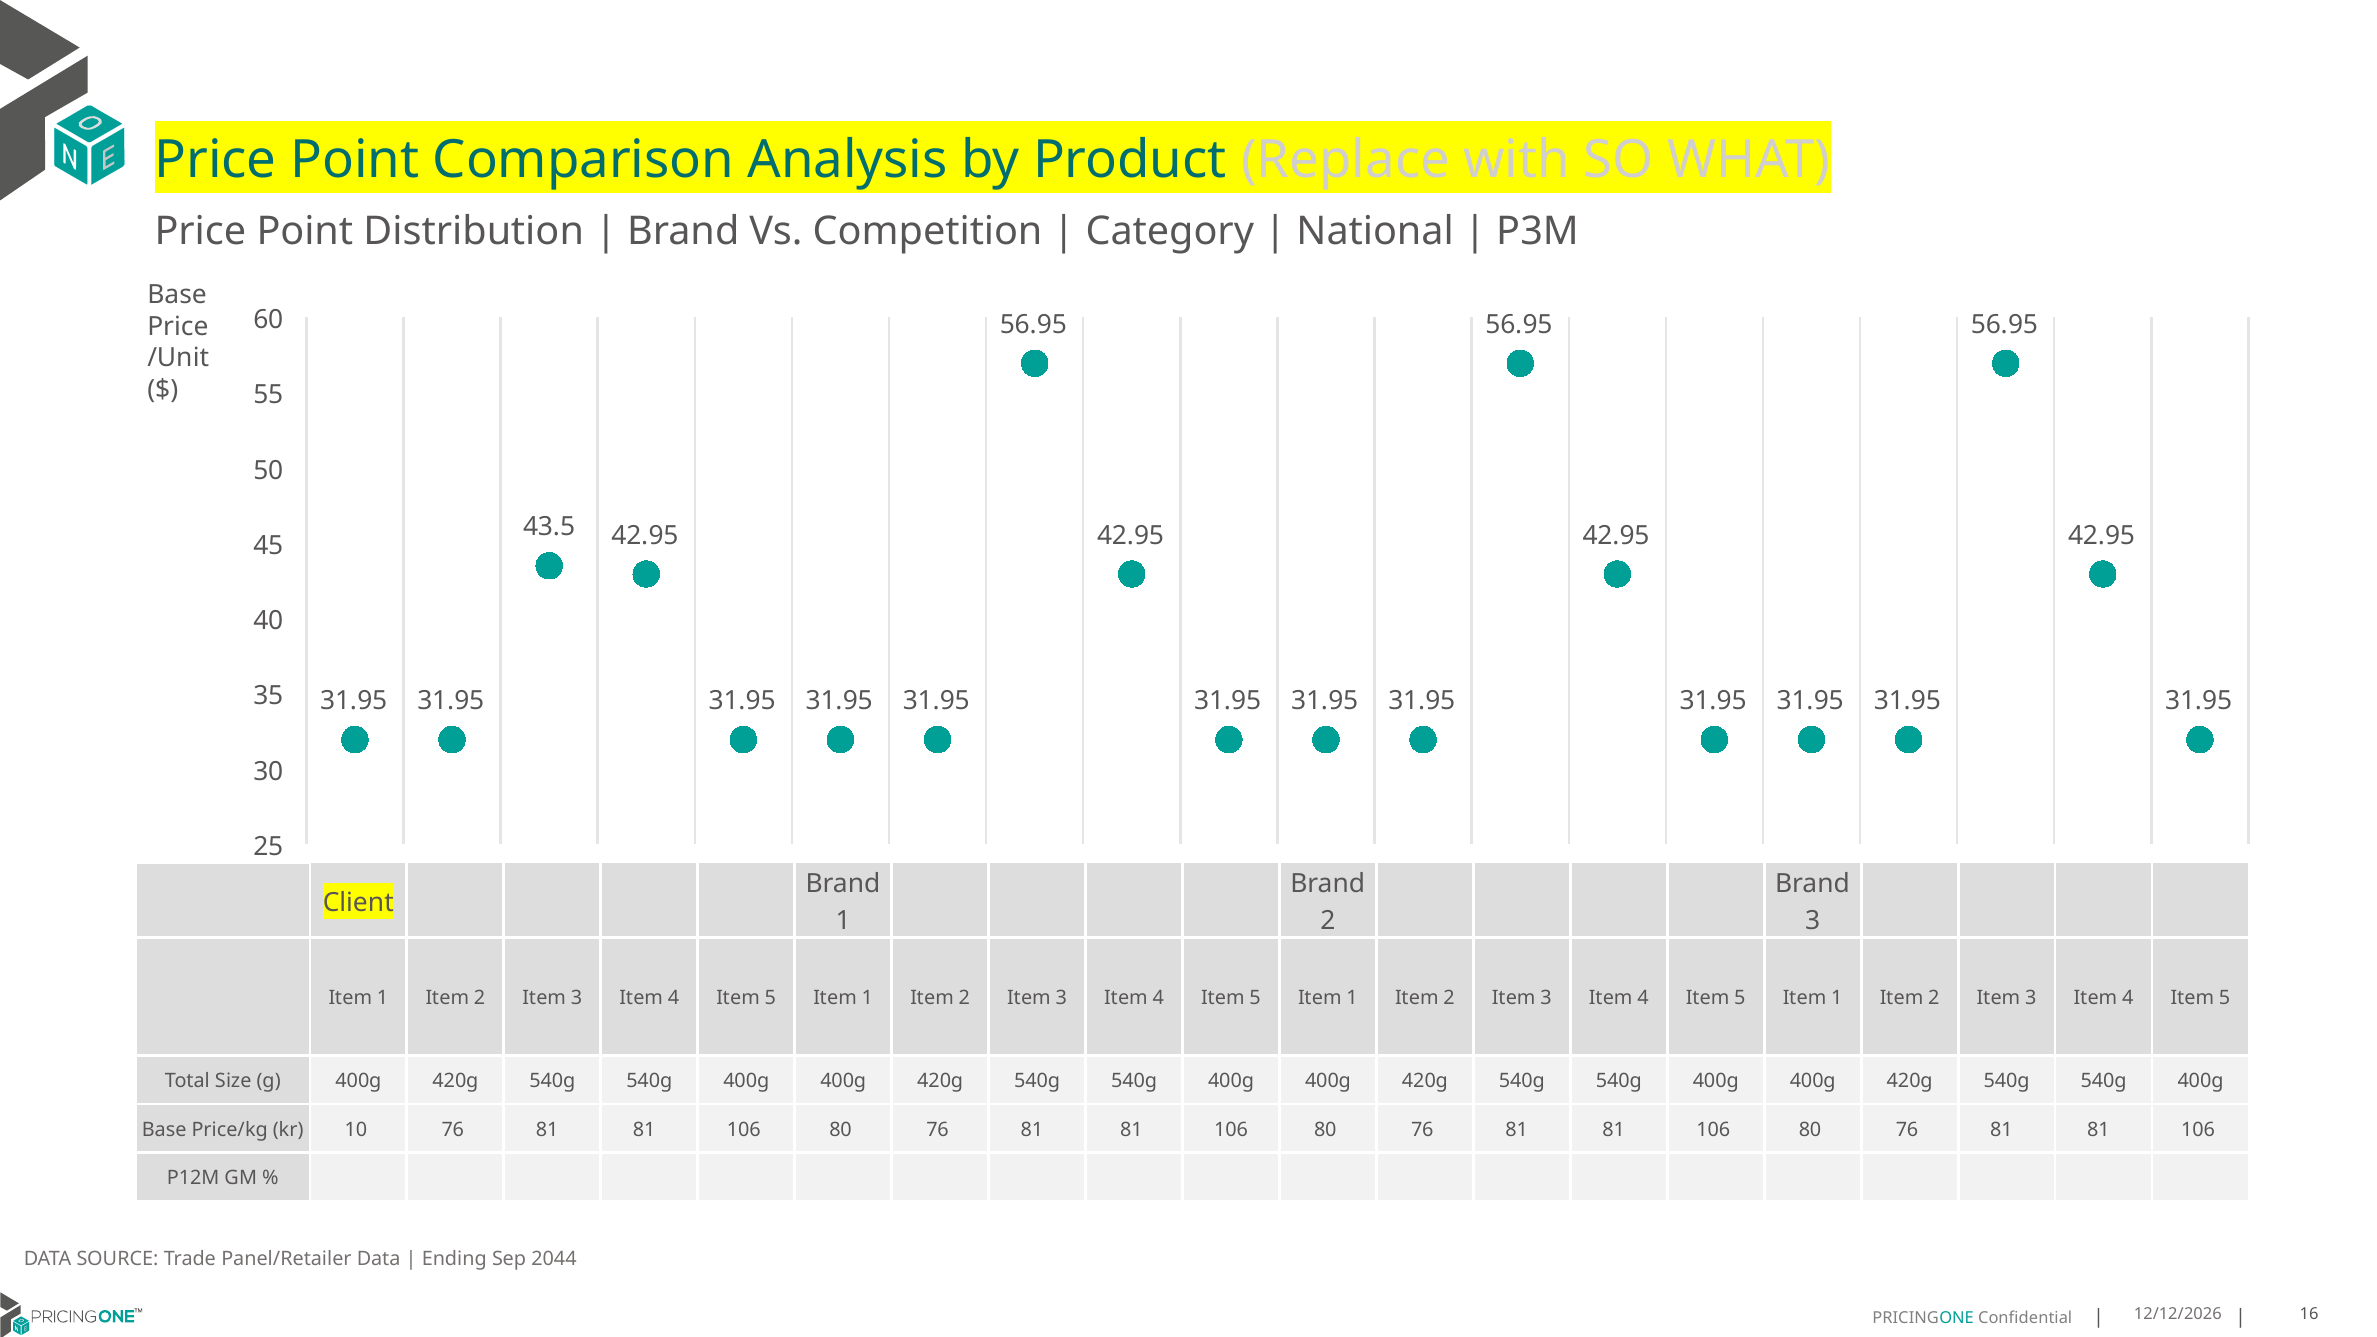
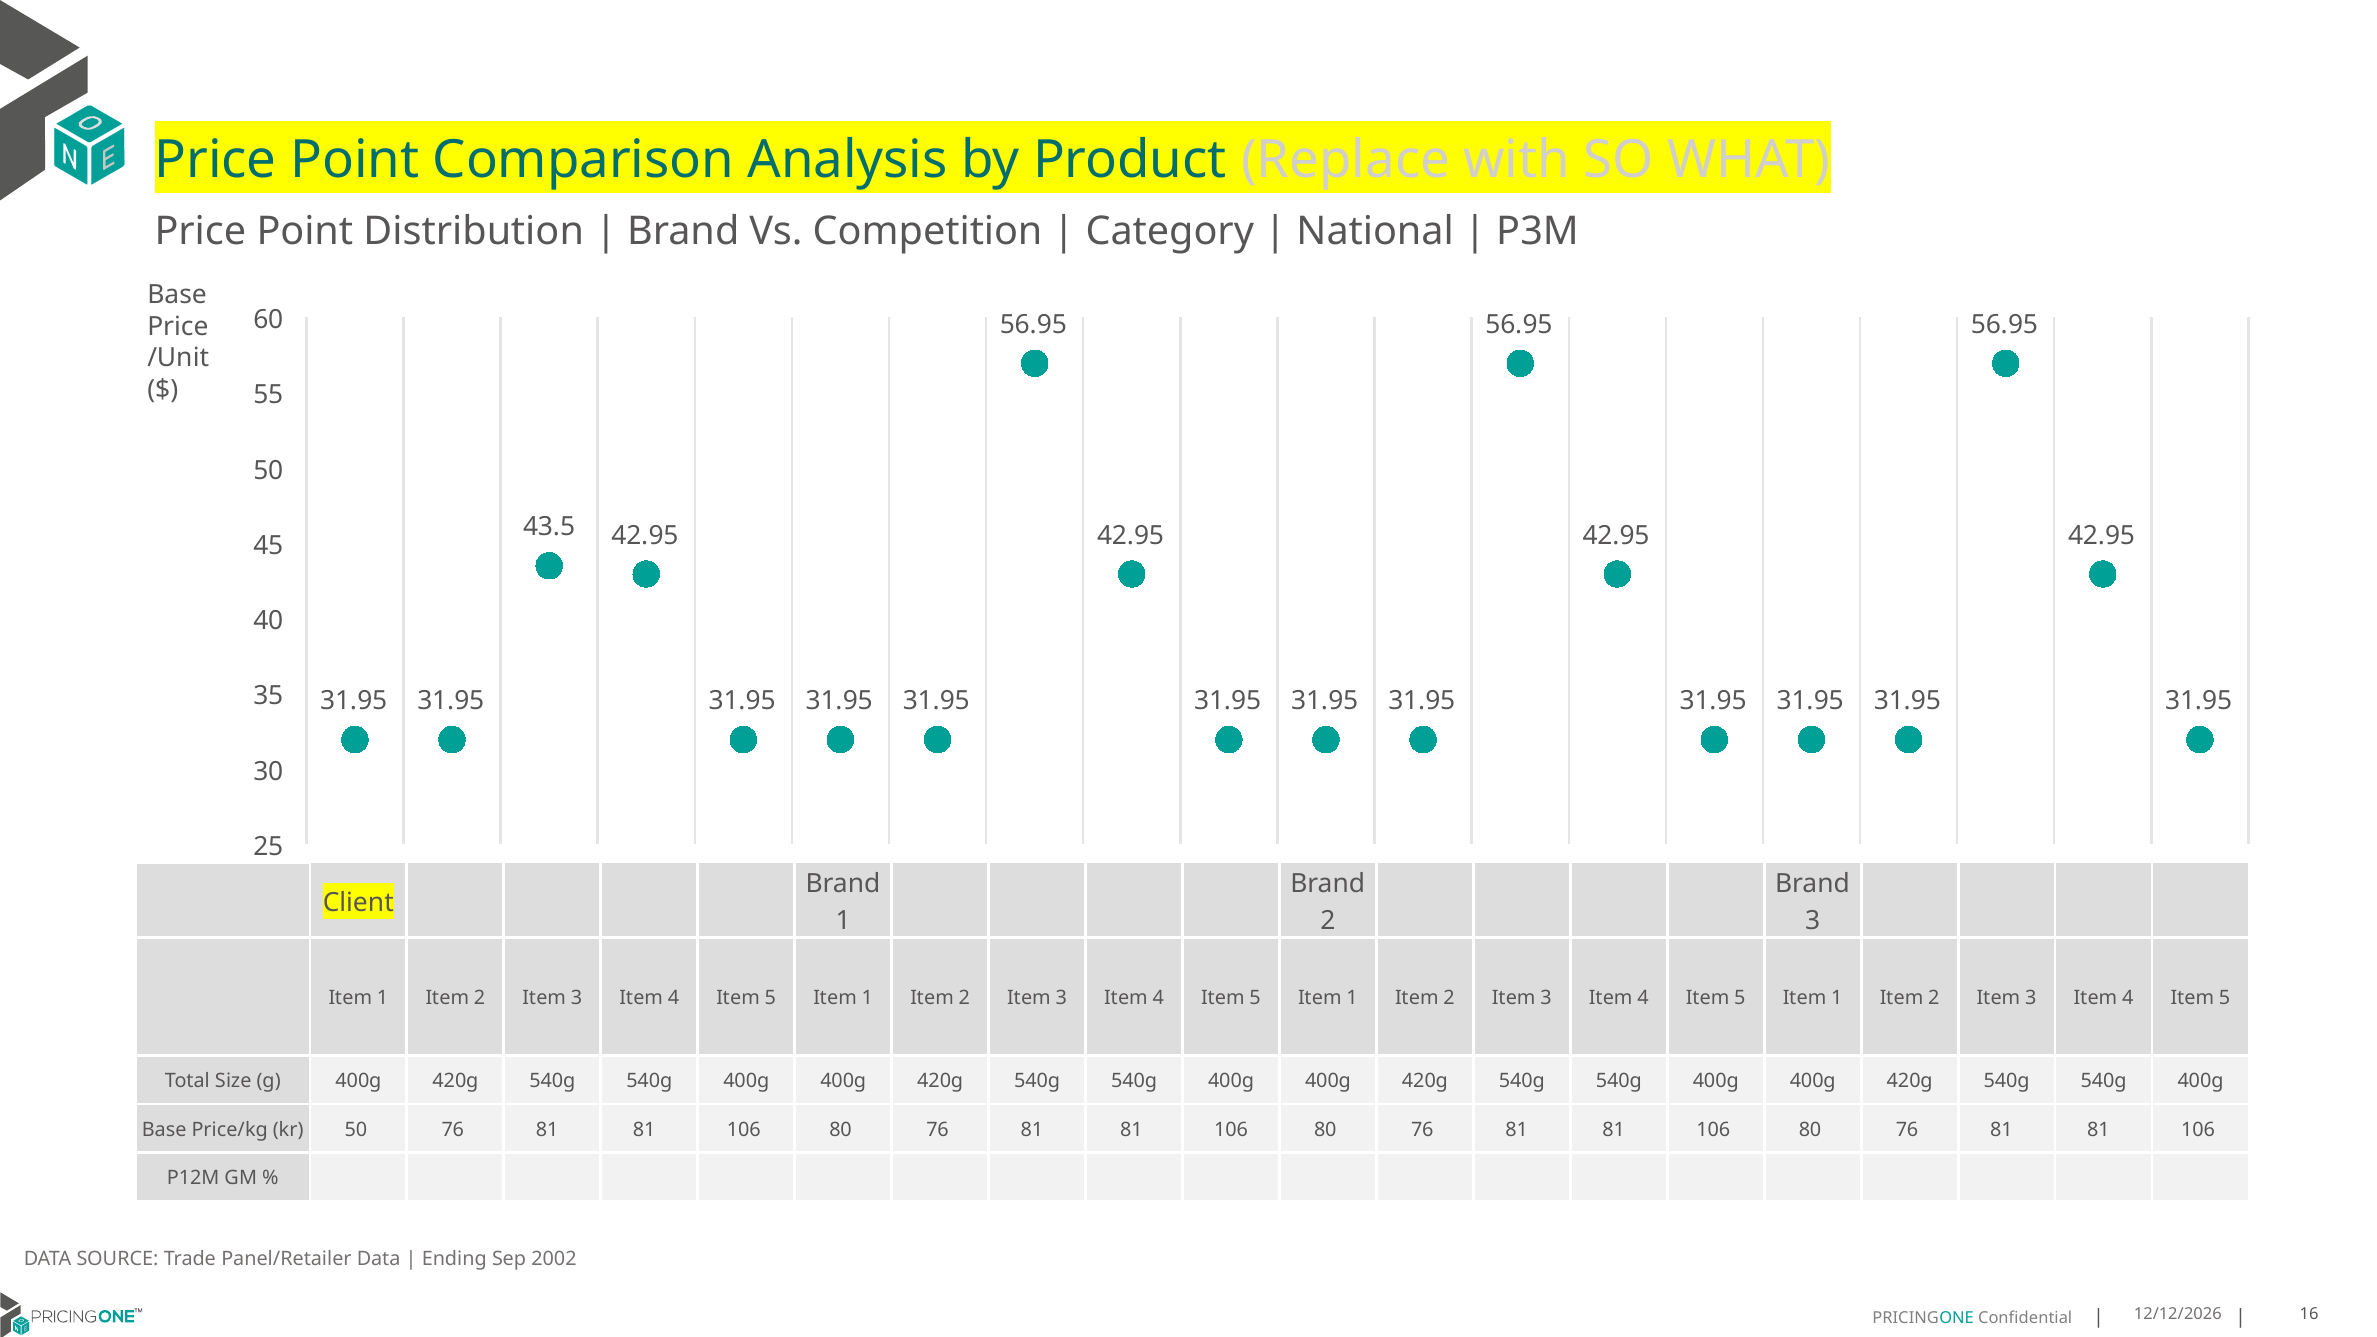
kr 10: 10 -> 50 (356, 1130)
2044: 2044 -> 2002 (554, 1259)
